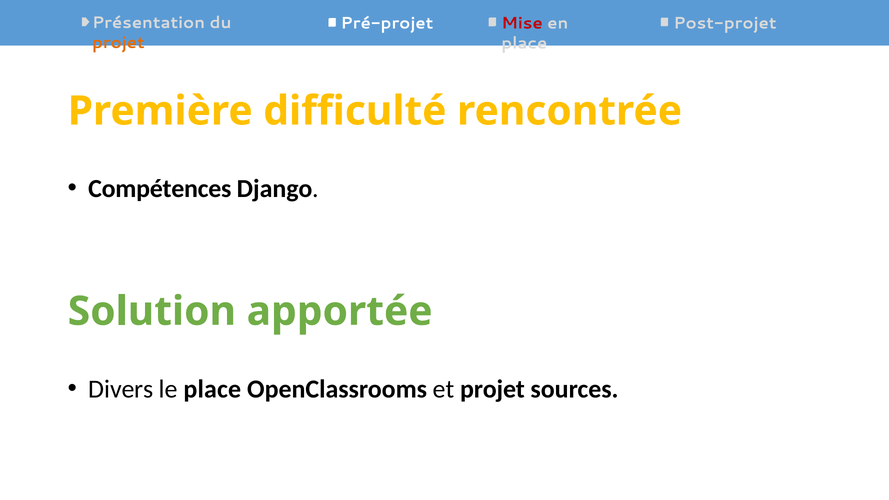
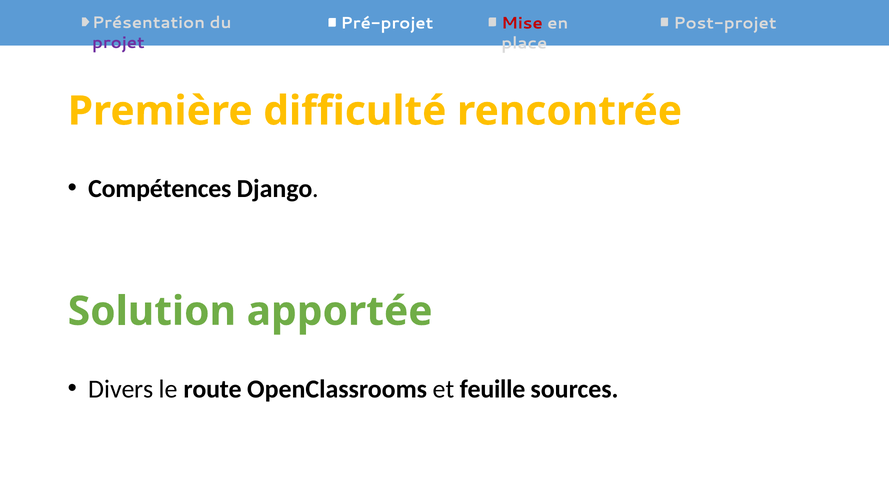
projet colour: orange -> purple (118, 43)
le place: place -> route (213, 389)
et projet: projet -> feuille (493, 389)
